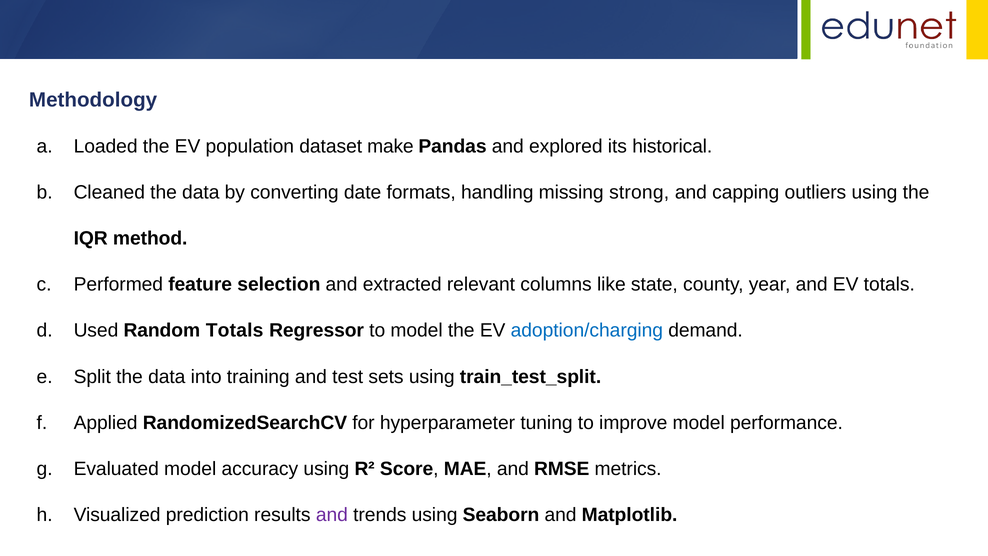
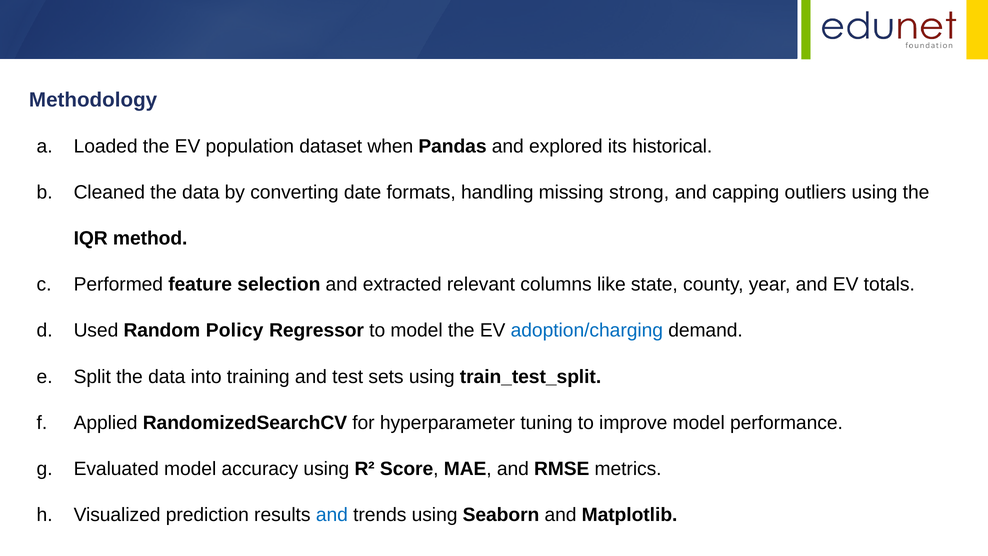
make: make -> when (390, 146)
Random Totals: Totals -> Policy (235, 330)
and colour: purple -> blue (332, 515)
